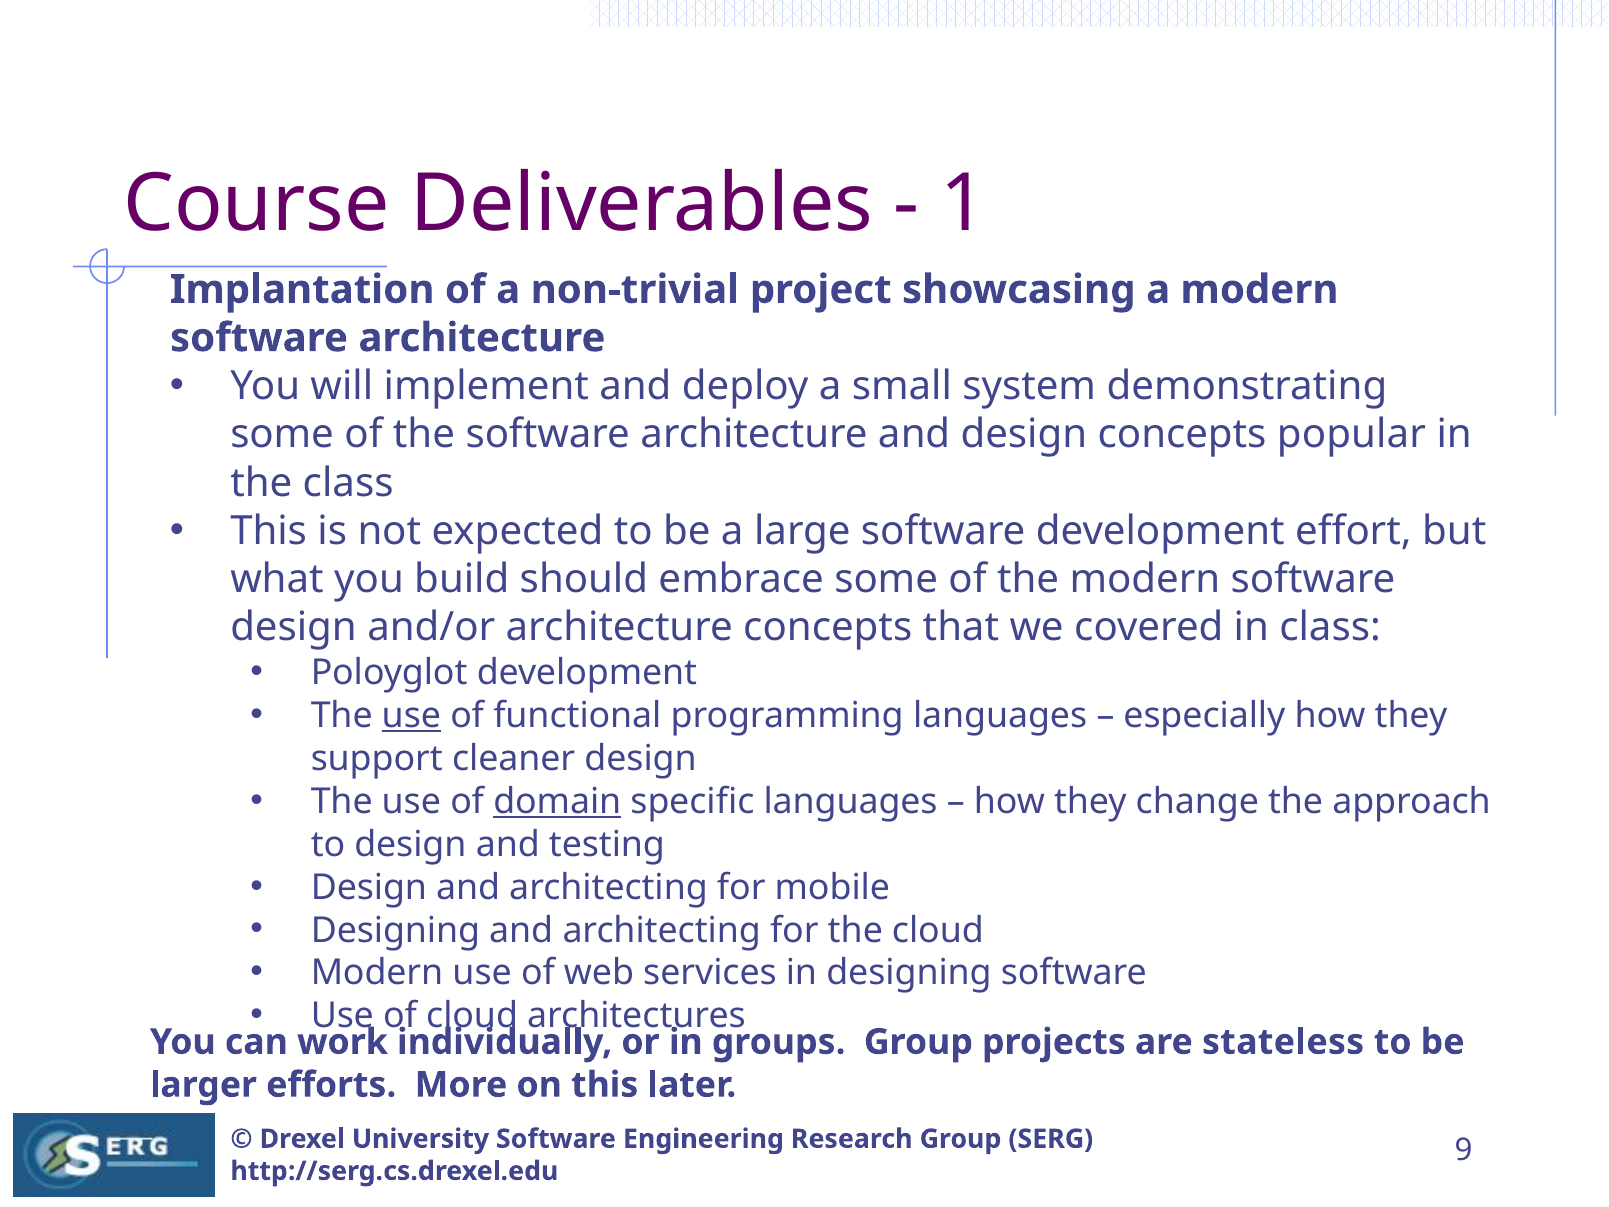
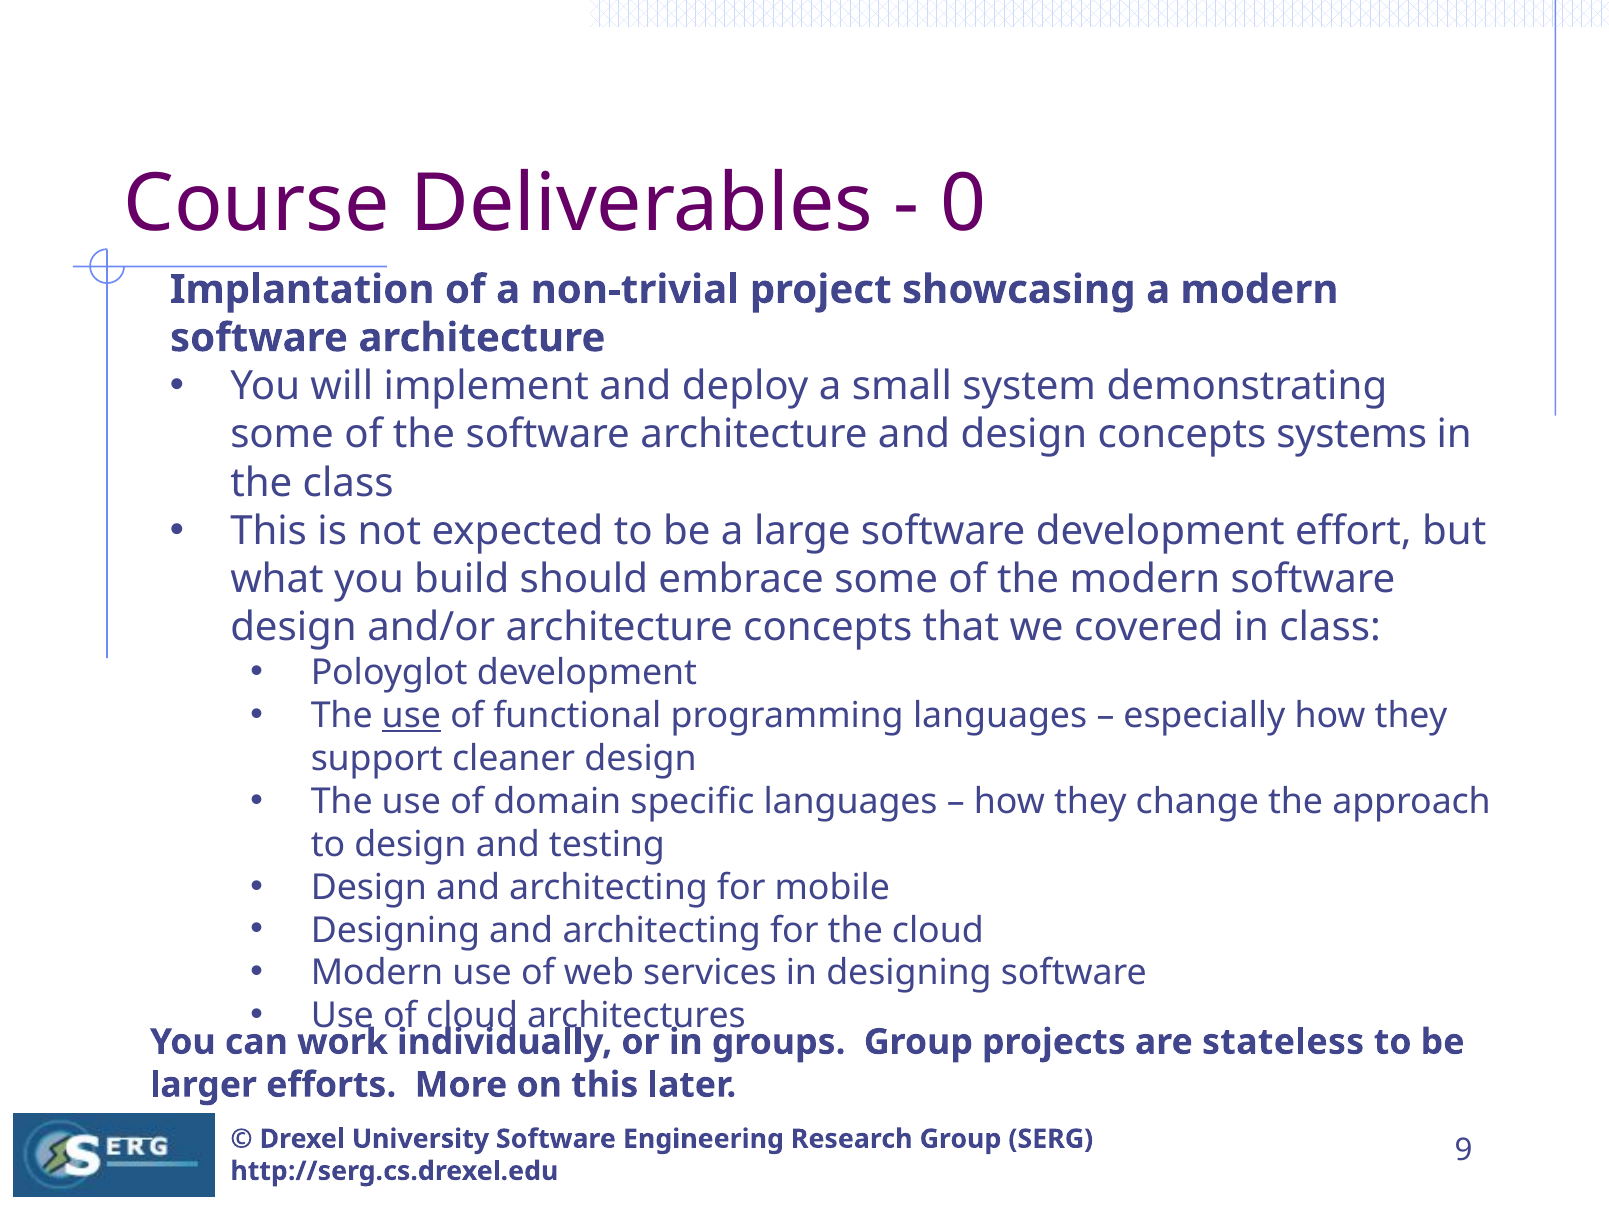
1: 1 -> 0 (964, 204)
popular: popular -> systems (1352, 434)
domain underline: present -> none (557, 801)
